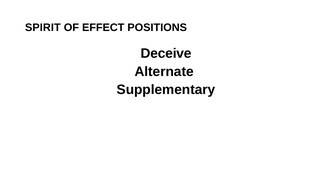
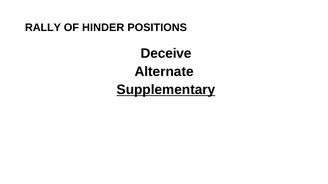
SPIRIT: SPIRIT -> RALLY (43, 28)
EFFECT: EFFECT -> HINDER (103, 28)
Supplementary underline: none -> present (166, 90)
